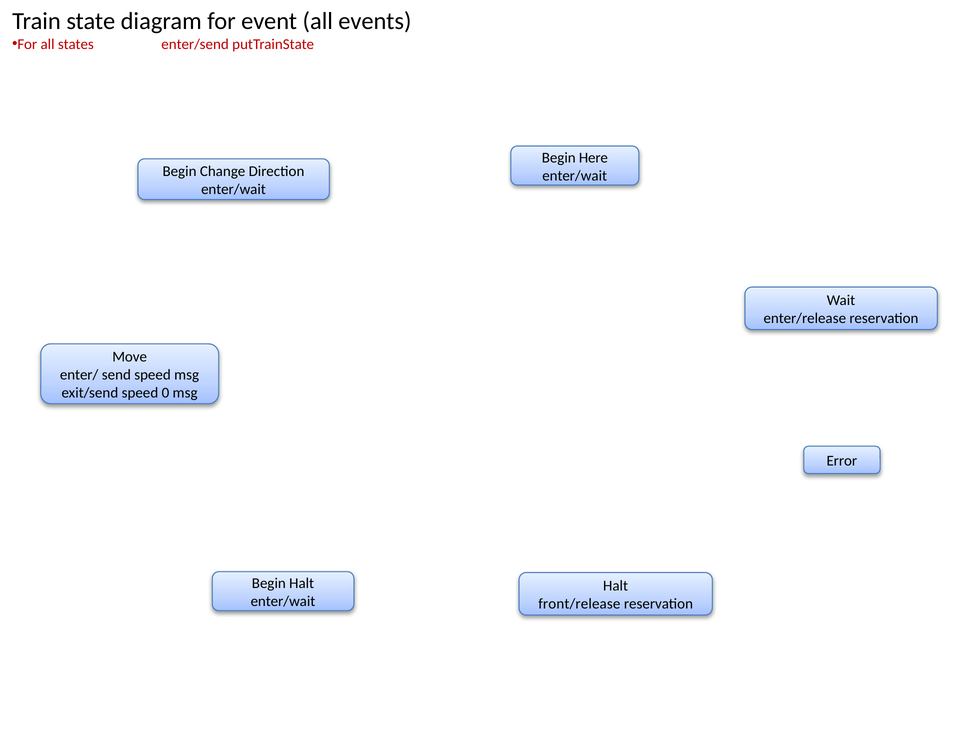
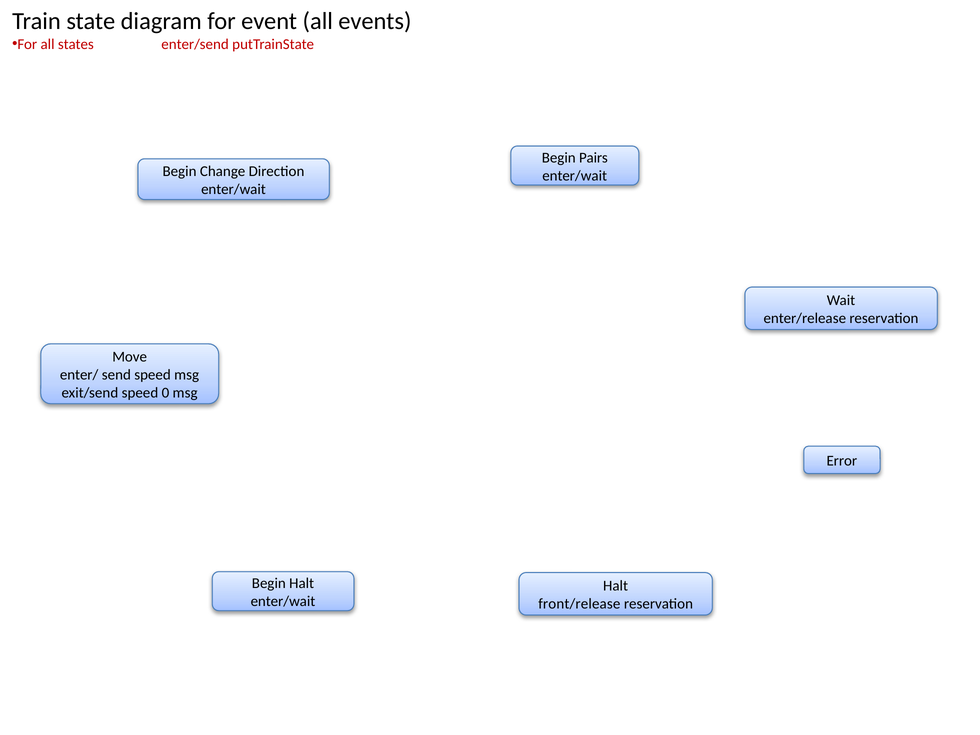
Here: Here -> Pairs (593, 158)
